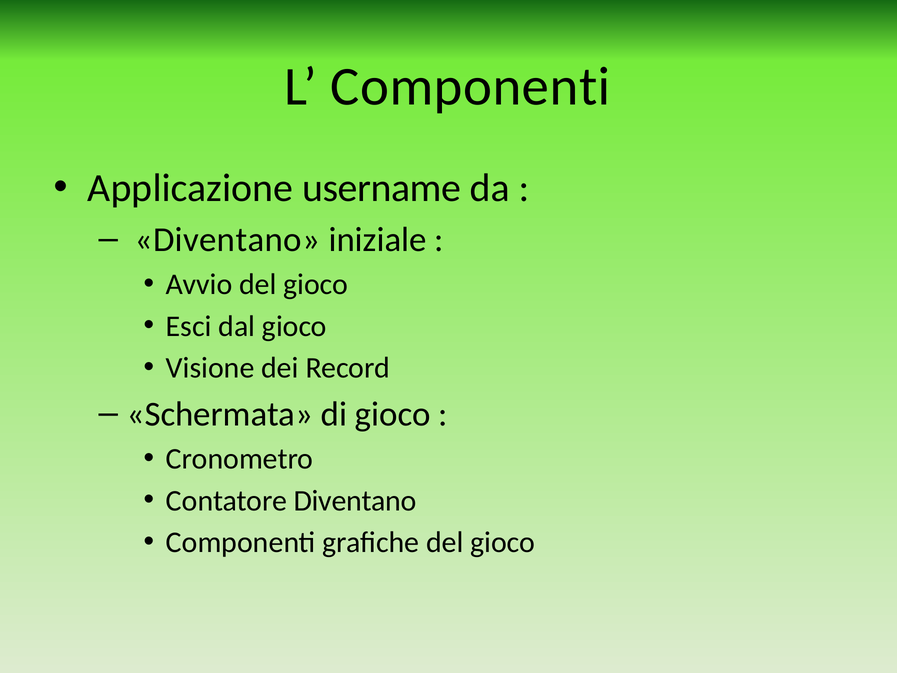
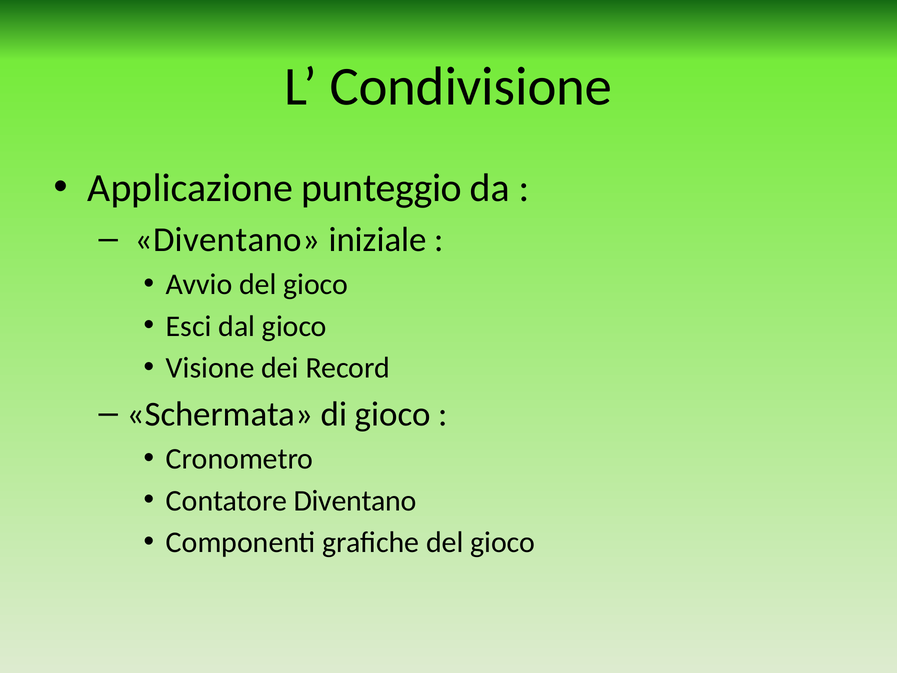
L Componenti: Componenti -> Condivisione (471, 87)
username: username -> punteggio (382, 188)
